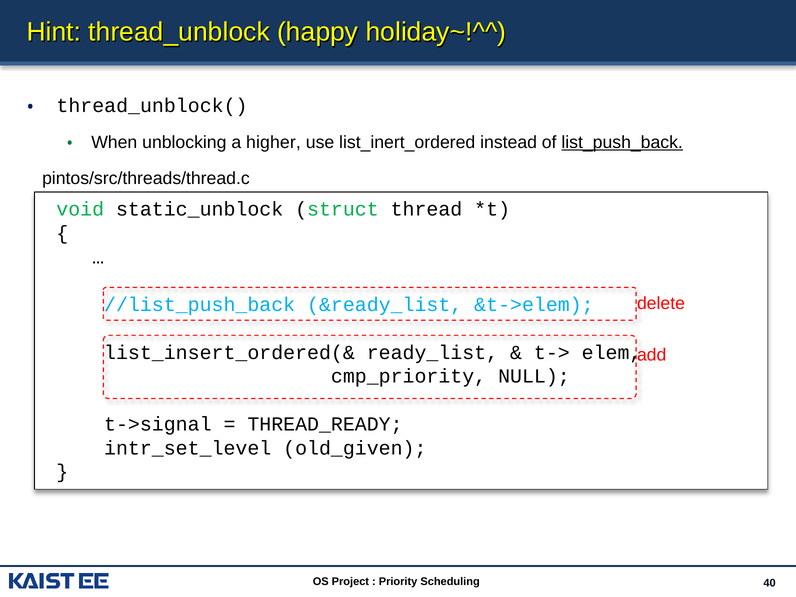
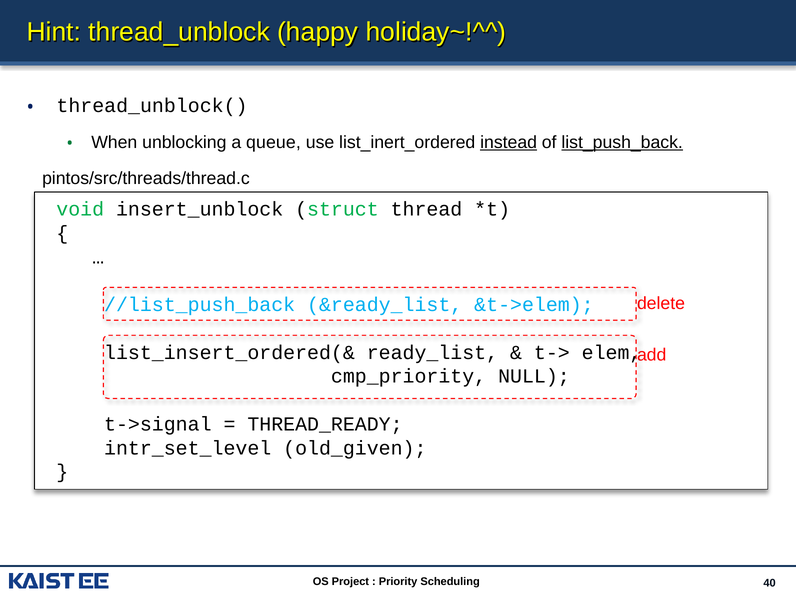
higher: higher -> queue (273, 142)
instead underline: none -> present (509, 142)
static_unblock: static_unblock -> insert_unblock (200, 209)
